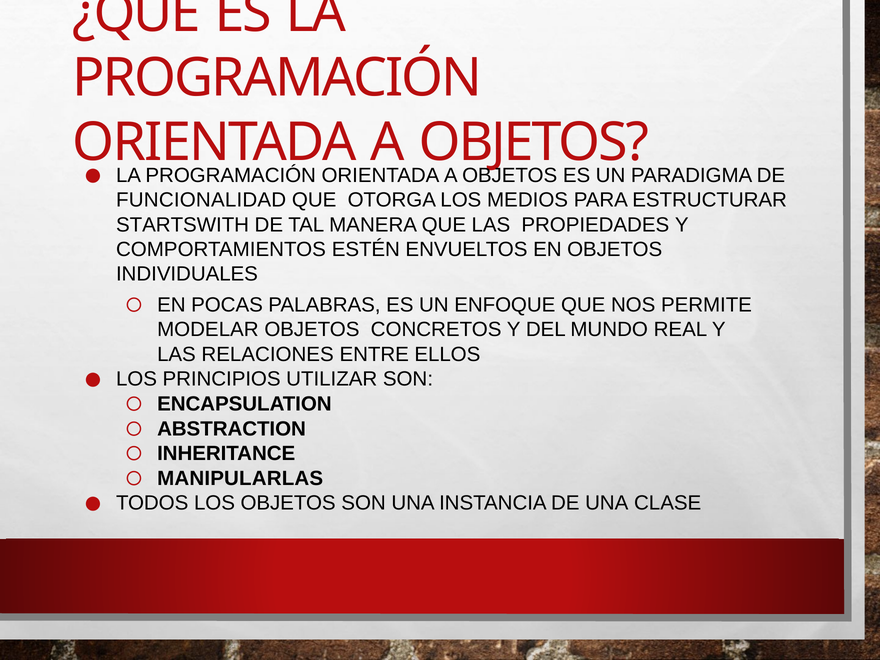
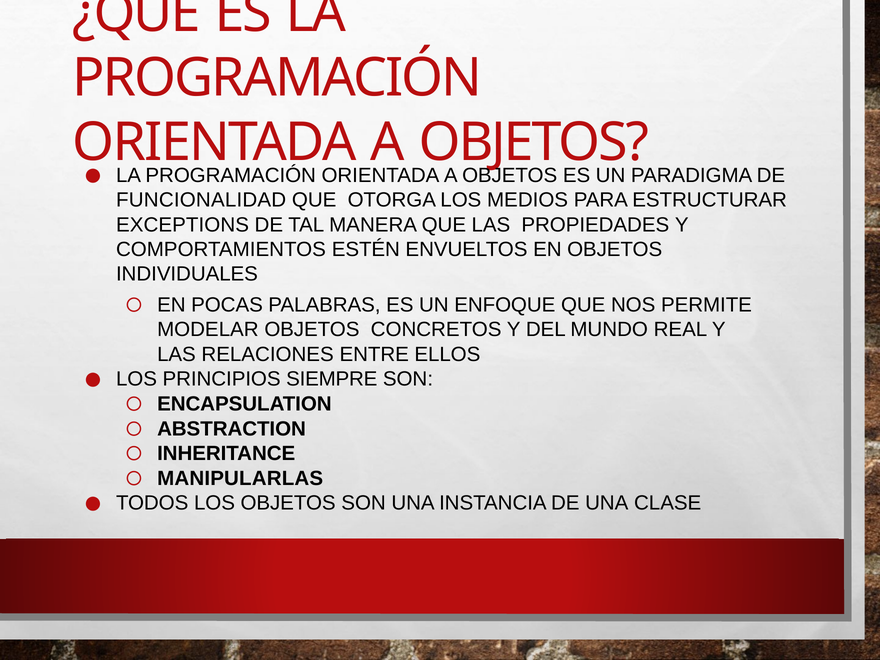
STARTSWITH: STARTSWITH -> EXCEPTIONS (183, 225)
UTILIZAR: UTILIZAR -> SIEMPRE (332, 379)
